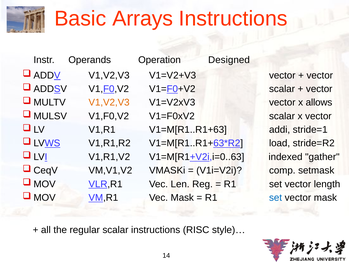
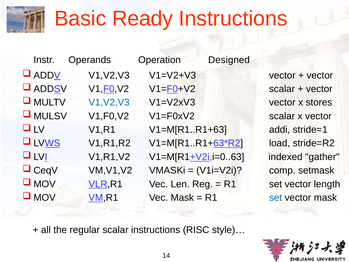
Arrays: Arrays -> Ready (143, 19)
V1,V2,V3 colour: orange -> blue (109, 102)
allows: allows -> stores (319, 102)
